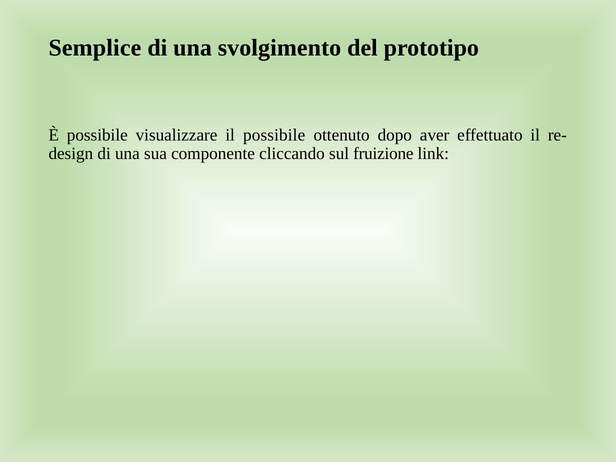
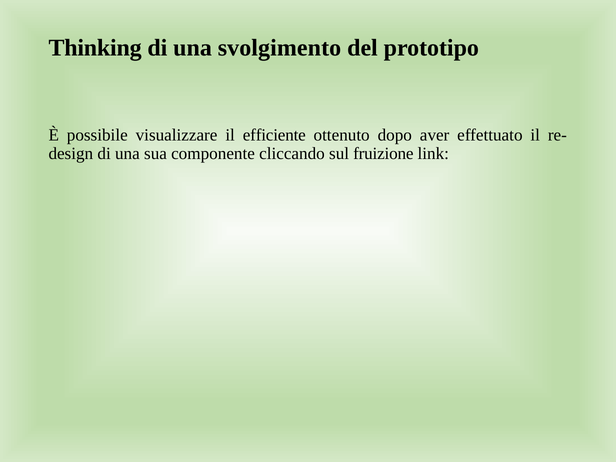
Semplice: Semplice -> Thinking (95, 48)
il possibile: possibile -> efficiente (274, 135)
